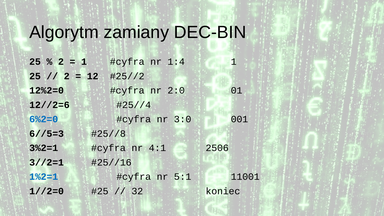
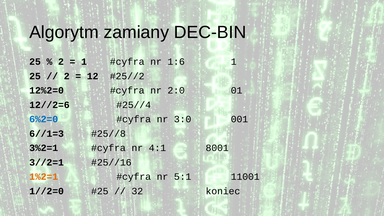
1:4: 1:4 -> 1:6 (176, 62)
6//5=3: 6//5=3 -> 6//1=3 (47, 134)
2506: 2506 -> 8001 (217, 148)
1%2=1 colour: blue -> orange (44, 177)
